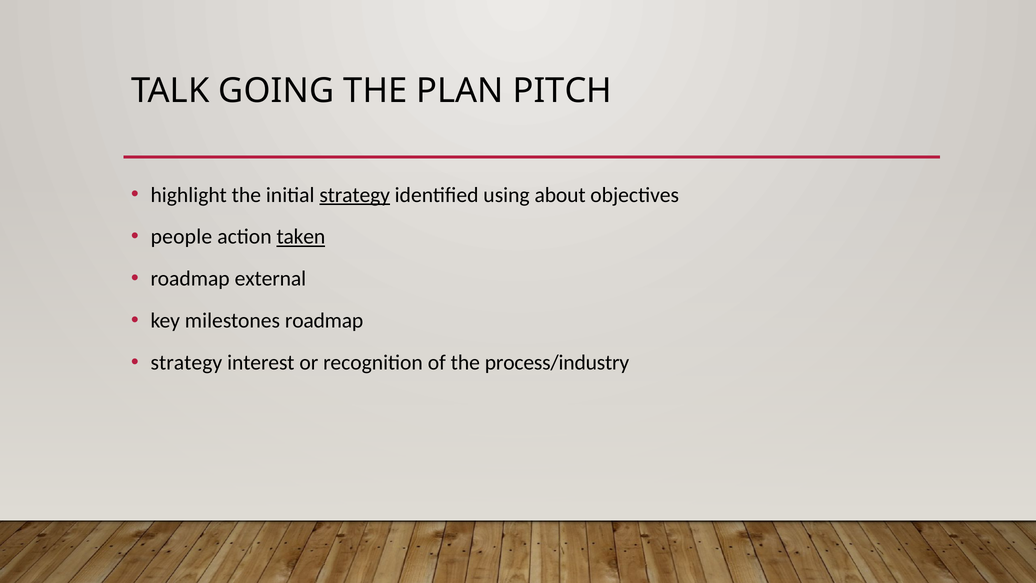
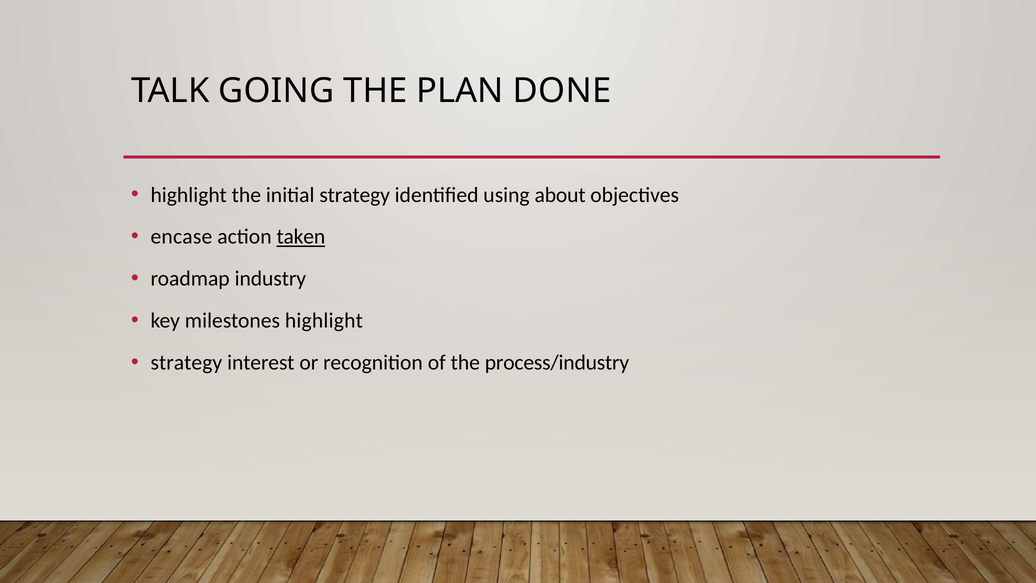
PITCH: PITCH -> DONE (562, 91)
strategy underline: present -> none (355, 195)
people: people -> encase (181, 237)
external: external -> industry (270, 279)
milestones roadmap: roadmap -> highlight (324, 321)
